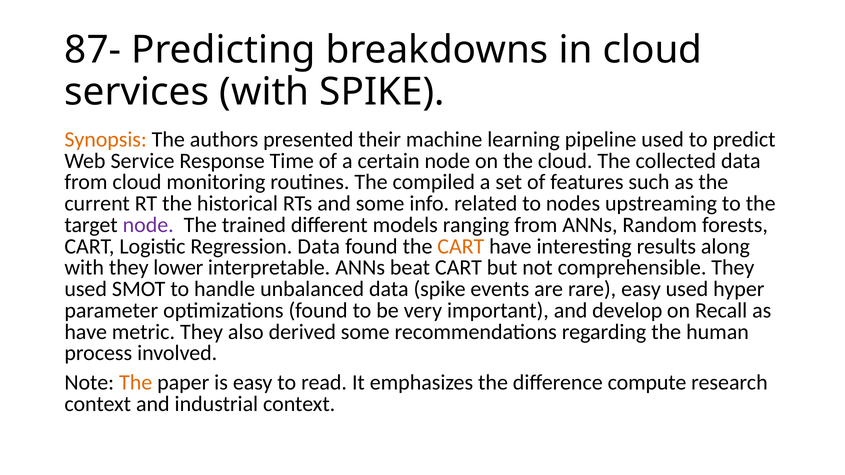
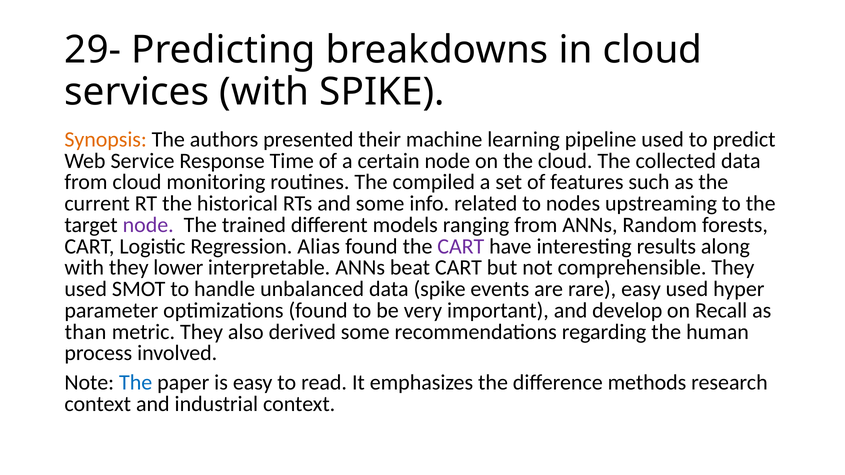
87-: 87- -> 29- (93, 50)
Regression Data: Data -> Alias (319, 246)
CART colour: orange -> purple (461, 246)
have: have -> than (86, 332)
The colour: orange -> blue (136, 383)
compute: compute -> methods (647, 383)
